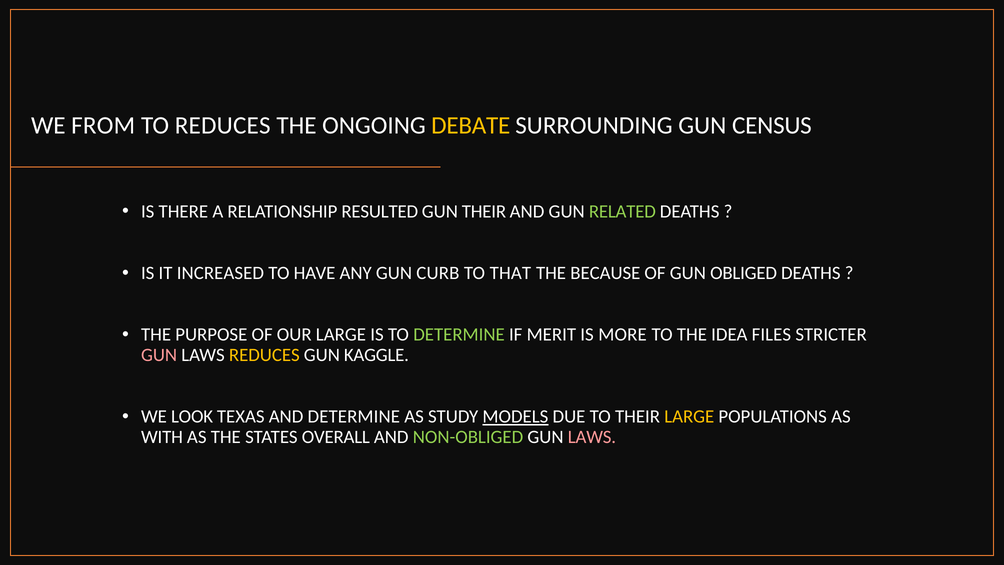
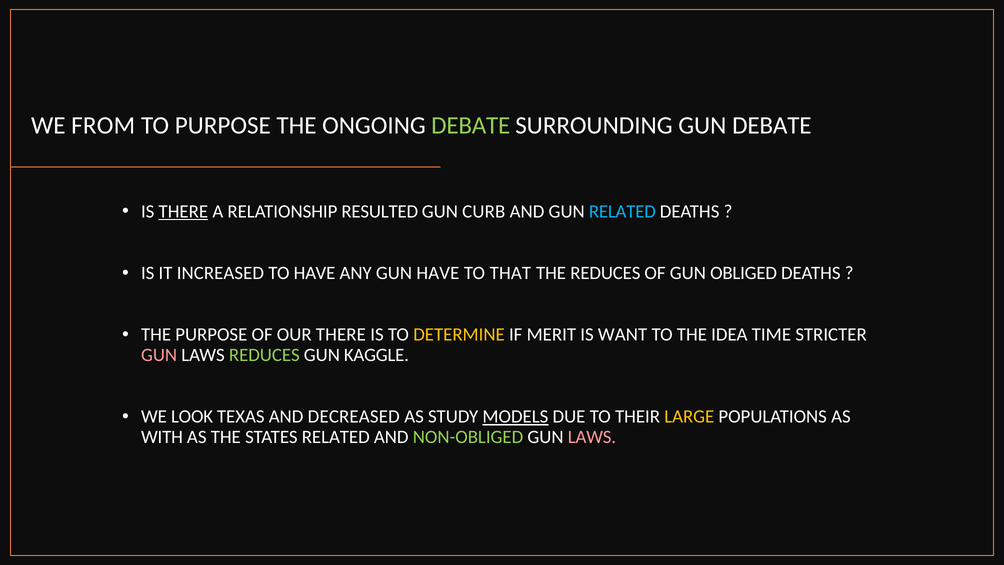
TO REDUCES: REDUCES -> PURPOSE (223, 125)
DEBATE colour: yellow -> light green (471, 125)
GUN CENSUS: CENSUS -> DEBATE (772, 125)
THERE underline: none -> present (183, 211)
GUN THEIR: THEIR -> CURB (484, 211)
RELATED colour: light green -> light blue (622, 211)
GUN CURB: CURB -> HAVE (438, 273)
THE BECAUSE: BECAUSE -> REDUCES (605, 273)
OUR LARGE: LARGE -> THERE (341, 335)
DETERMINE colour: light green -> yellow (459, 335)
MORE: MORE -> WANT (623, 335)
FILES: FILES -> TIME (771, 335)
REDUCES colour: yellow -> light green (264, 355)
AND DETERMINE: DETERMINE -> DECREASED (354, 416)
STATES OVERALL: OVERALL -> RELATED (336, 437)
